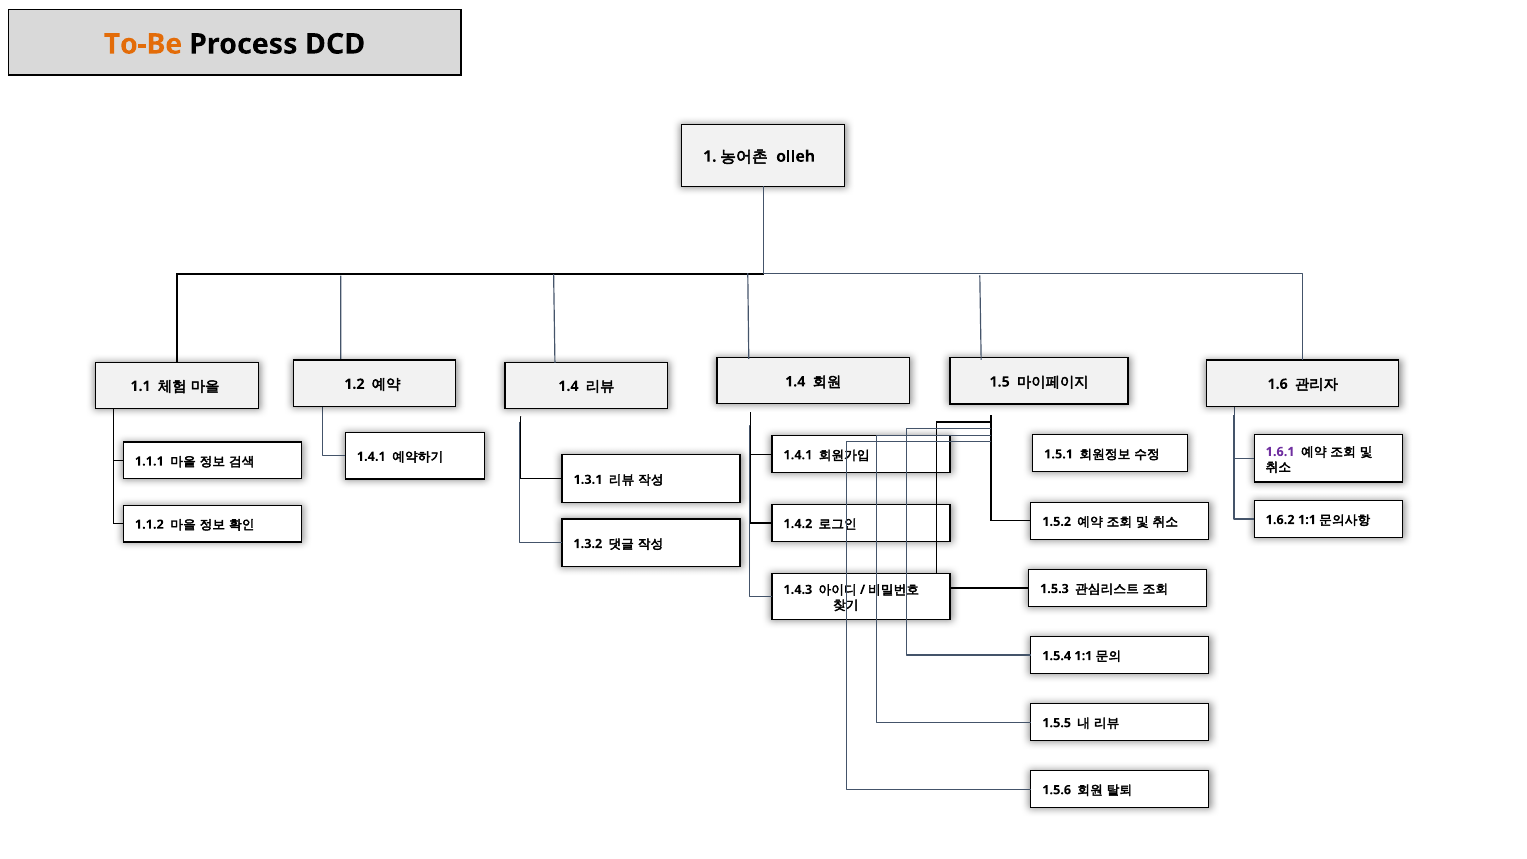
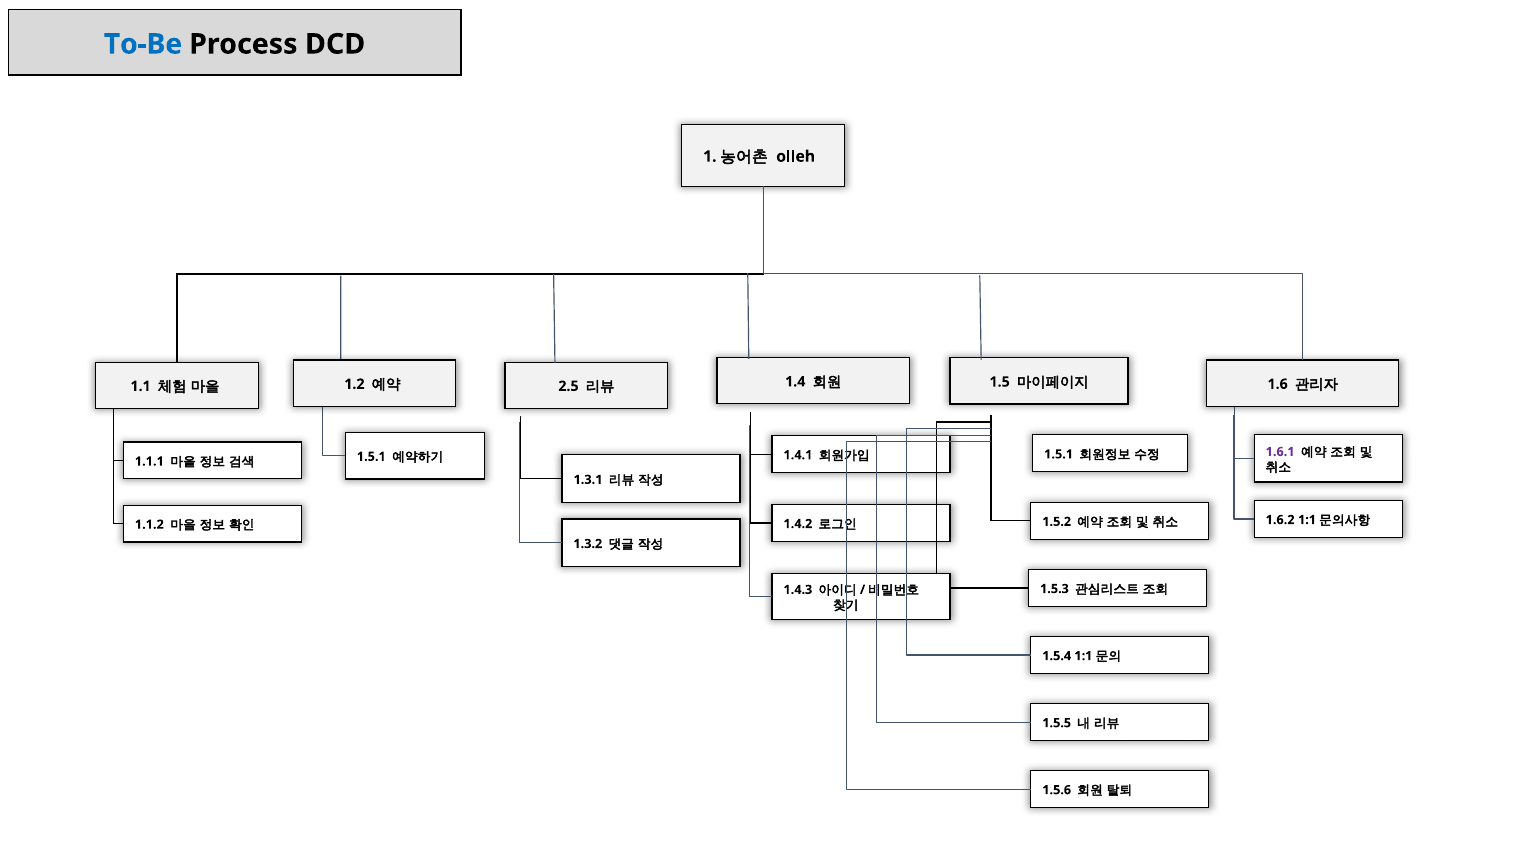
To-Be colour: orange -> blue (143, 44)
1.4: 1.4 -> 2.5 (568, 386)
1.4.1: 1.4.1 -> 1.5.1 (371, 457)
